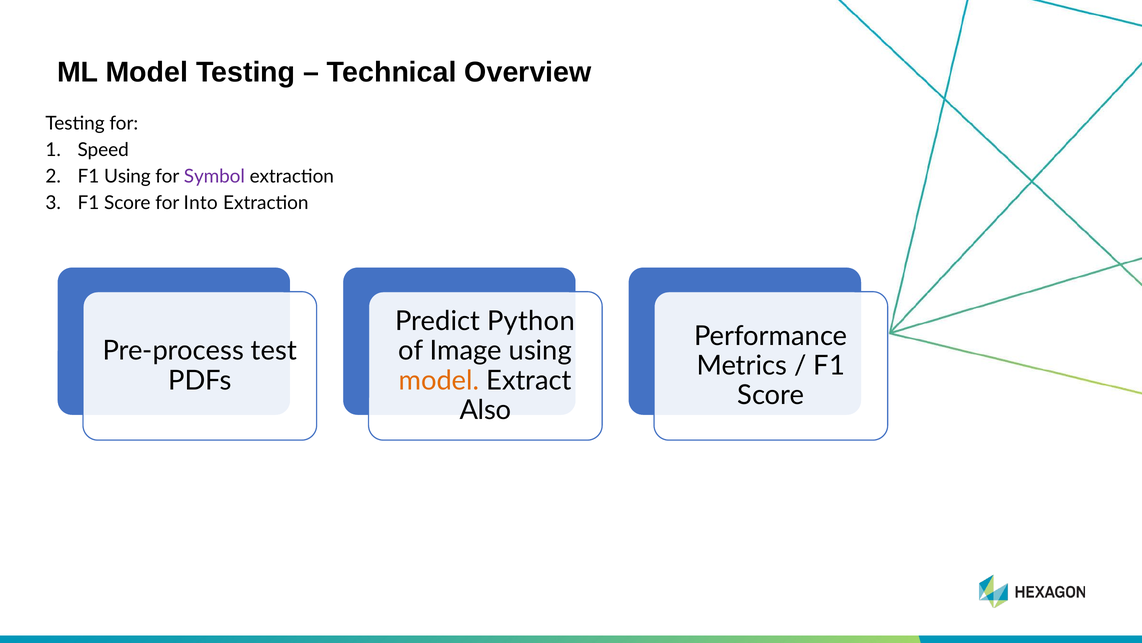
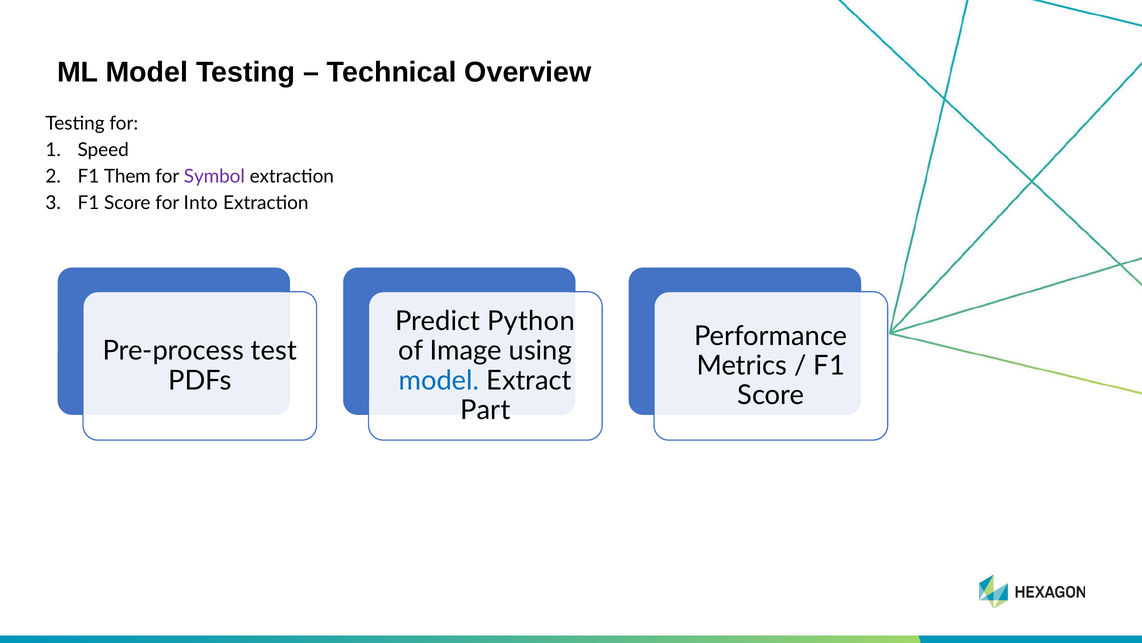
F1 Using: Using -> Them (127, 176)
model colour: orange -> blue (439, 380)
Also: Also -> Part (485, 410)
